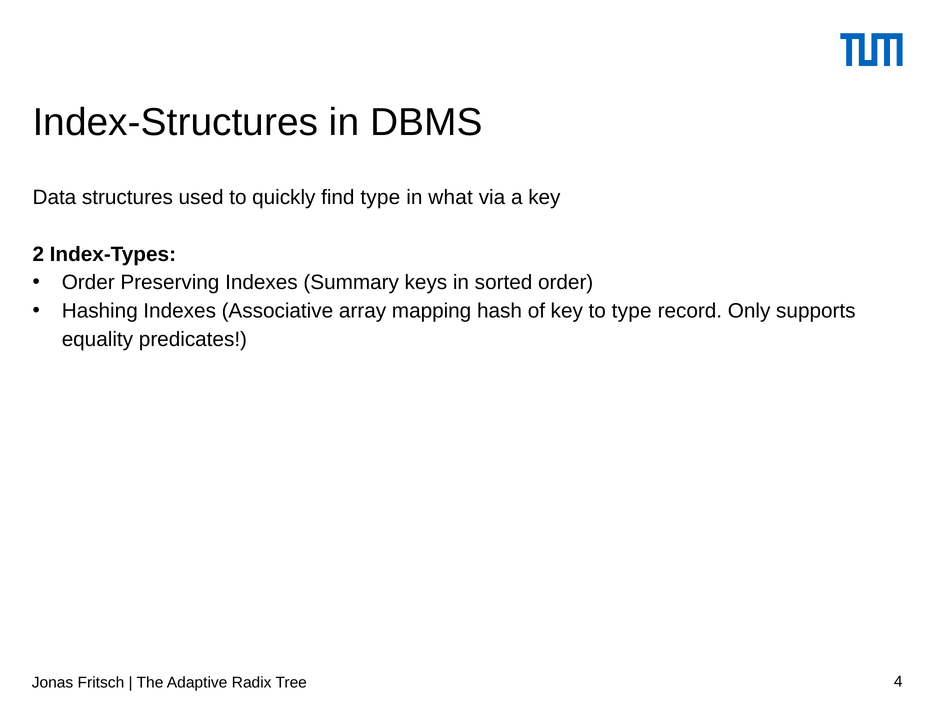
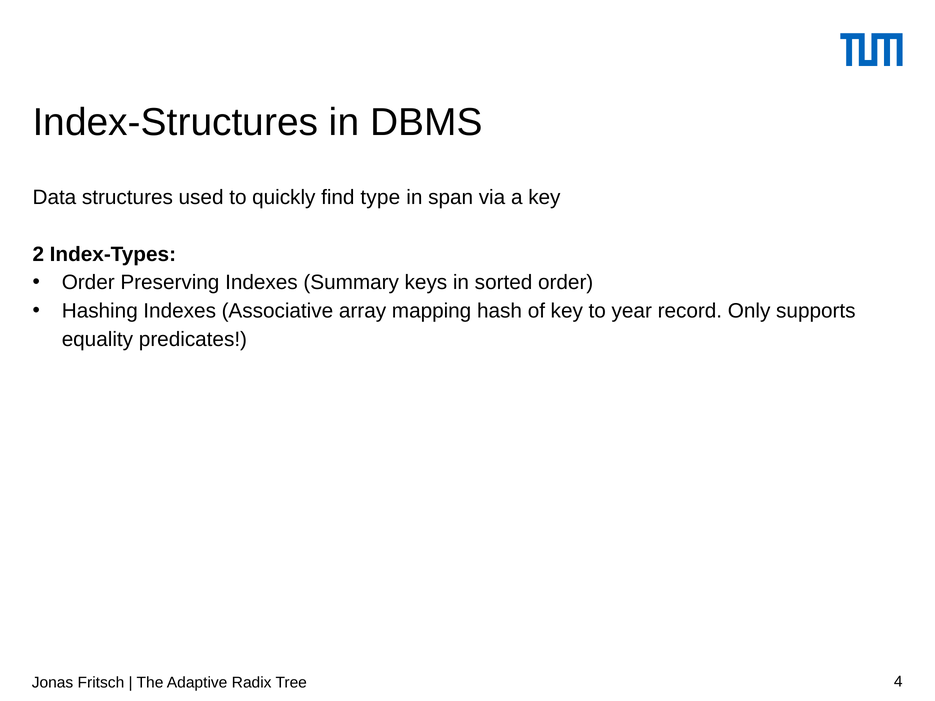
what: what -> span (451, 198)
to type: type -> year (632, 311)
